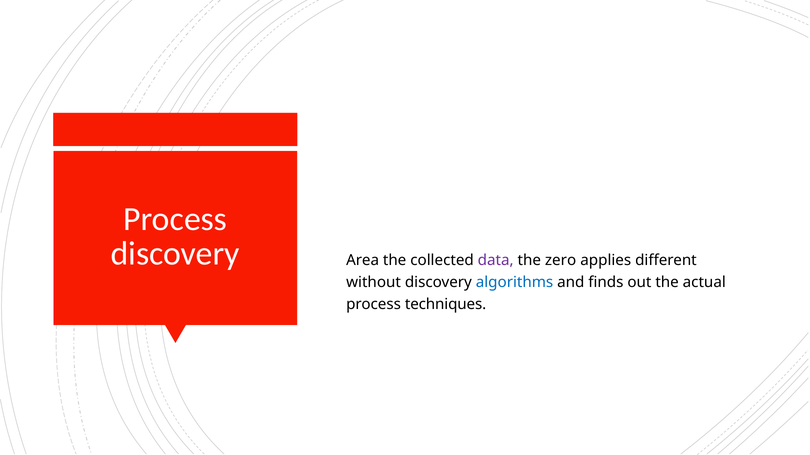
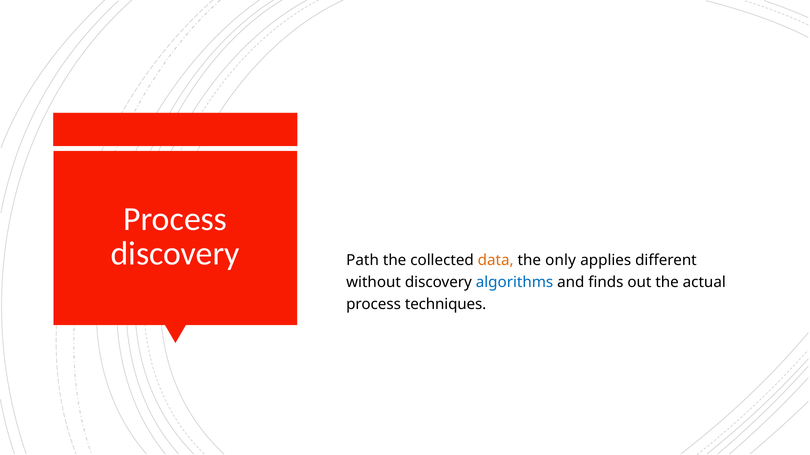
Area: Area -> Path (363, 261)
data colour: purple -> orange (496, 261)
zero: zero -> only (561, 261)
